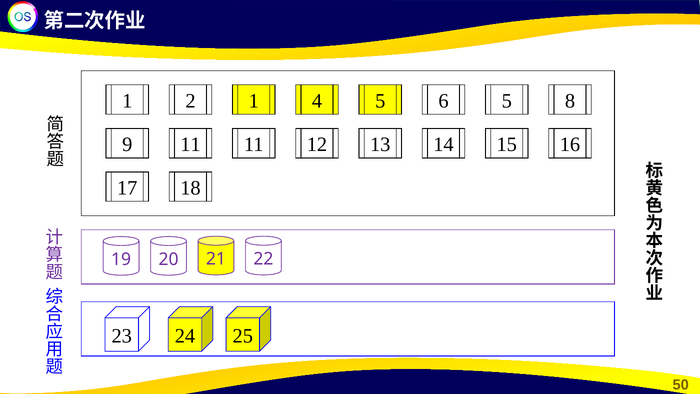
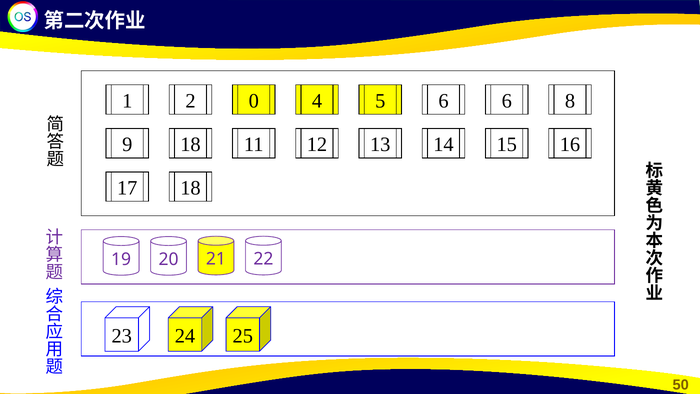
2 1: 1 -> 0 (254, 101)
6 5: 5 -> 6 (507, 101)
9 11: 11 -> 18 (191, 145)
